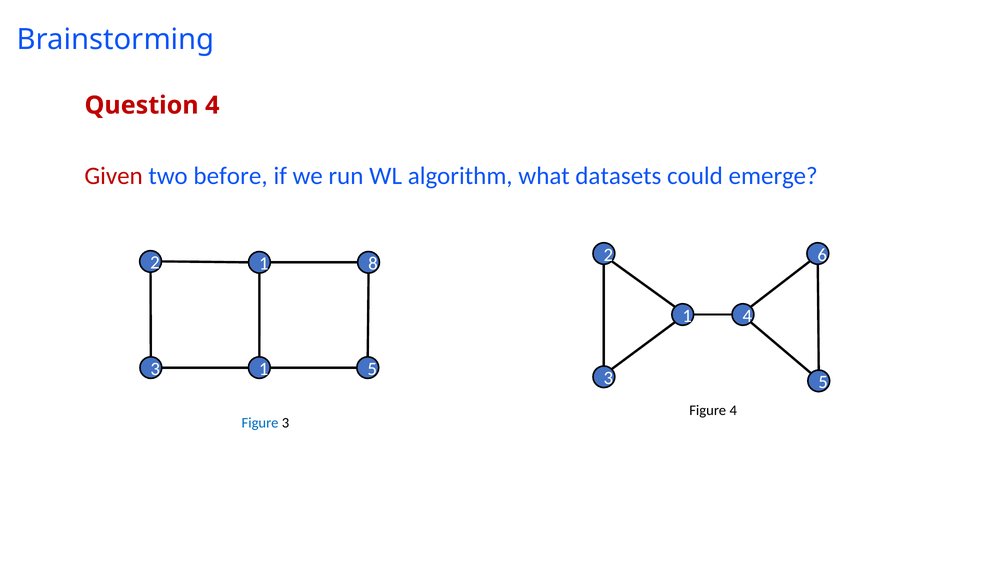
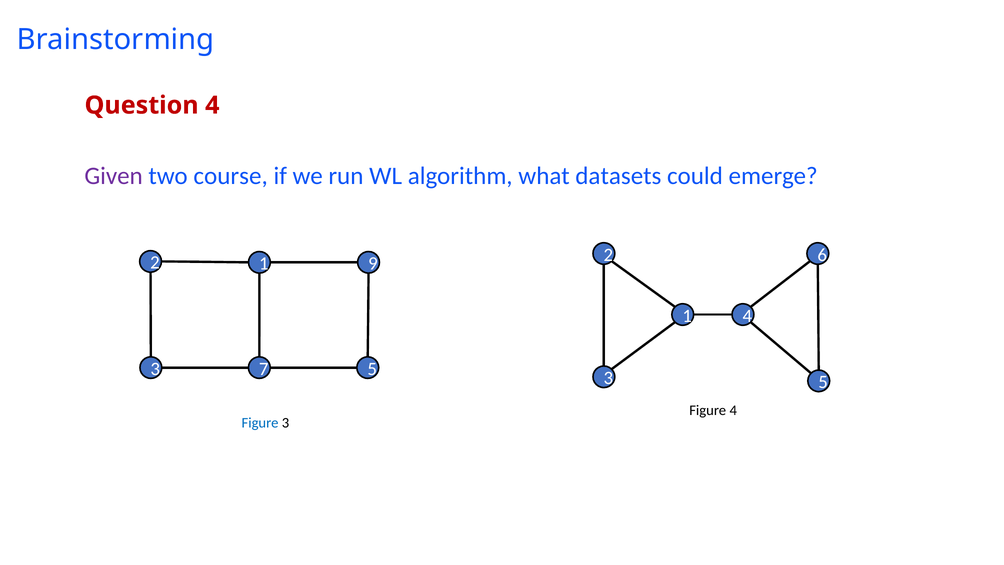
Given colour: red -> purple (114, 176)
before: before -> course (231, 176)
8: 8 -> 9 (373, 264)
1: 1 -> 7 (264, 369)
